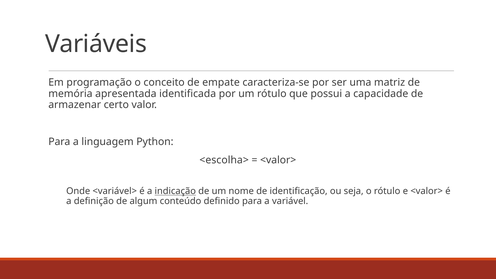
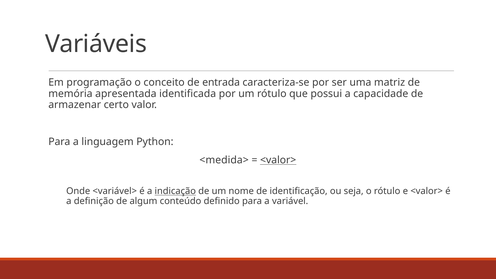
empate: empate -> entrada (221, 82)
<escolha>: <escolha> -> <medida> (224, 160)
<valor> underline: none -> present (278, 160)
